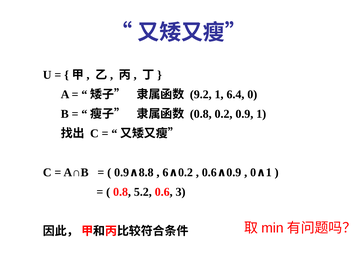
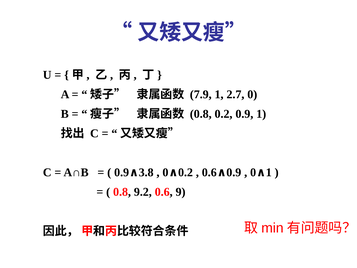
9.2: 9.2 -> 7.9 (201, 94)
6.4: 6.4 -> 2.7 (235, 94)
8.8: 8.8 -> 3.8 (146, 172)
6: 6 -> 0 (165, 172)
5.2: 5.2 -> 9.2 (143, 192)
3: 3 -> 9 (181, 192)
